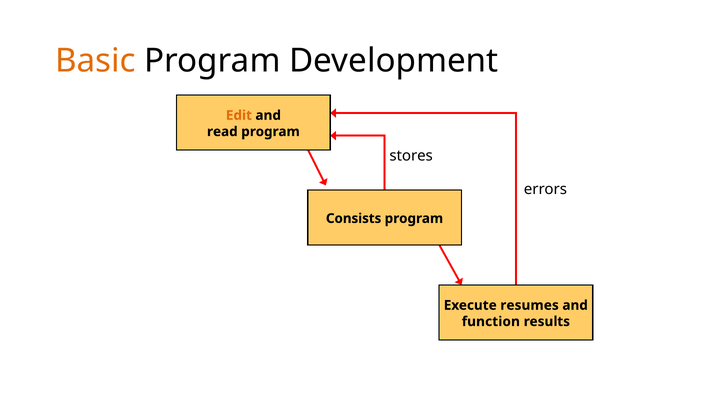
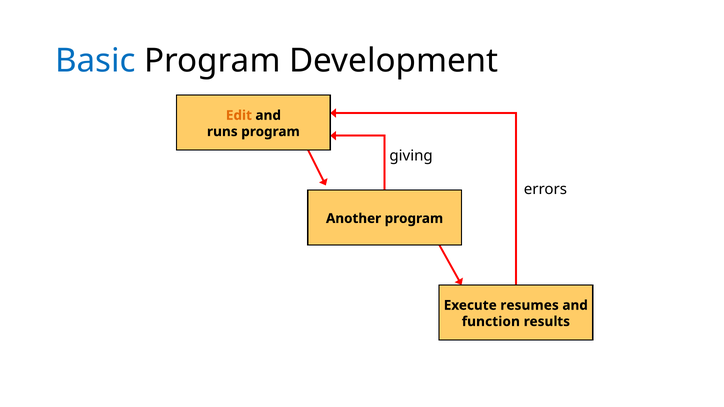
Basic colour: orange -> blue (95, 61)
read: read -> runs (222, 132)
stores: stores -> giving (411, 156)
Consists: Consists -> Another (354, 219)
